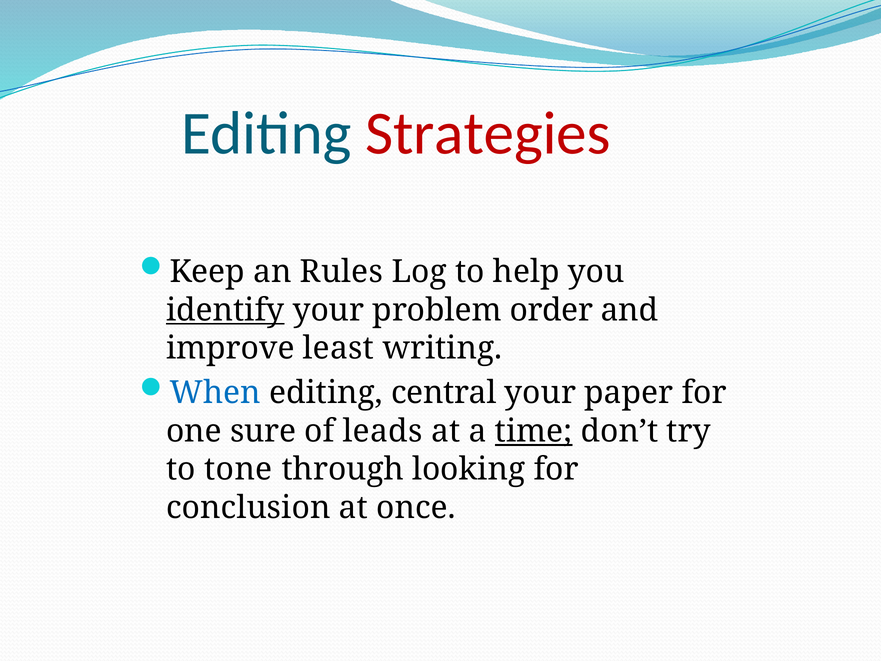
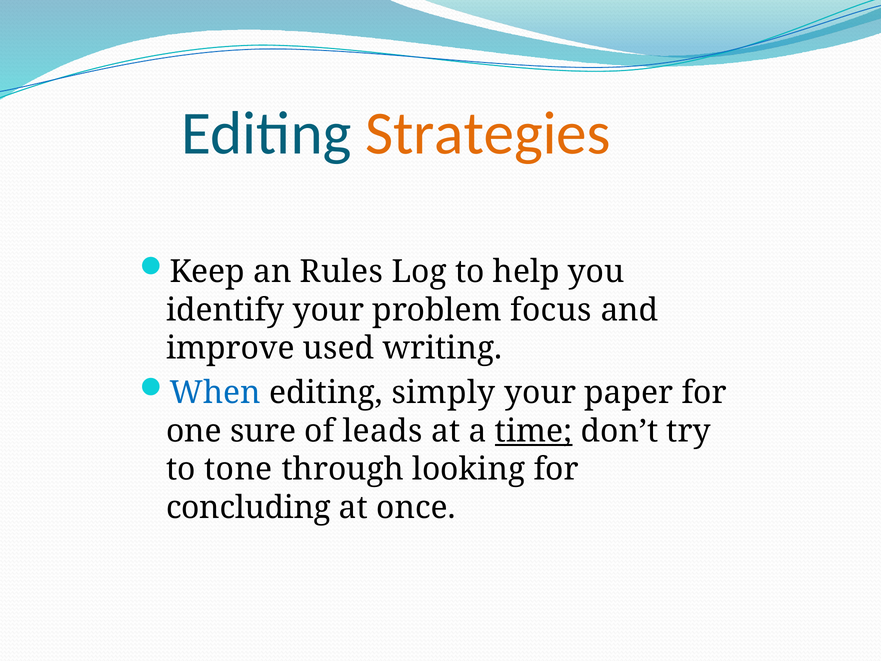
Strategies colour: red -> orange (488, 134)
identify underline: present -> none (225, 310)
order: order -> focus (551, 310)
least: least -> used (339, 348)
central: central -> simply (443, 393)
conclusion: conclusion -> concluding (249, 508)
